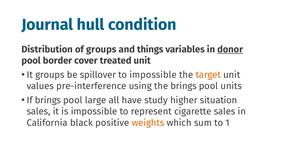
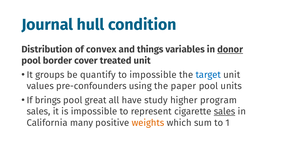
of groups: groups -> convex (101, 49)
spillover: spillover -> quantify (98, 75)
target colour: orange -> blue (208, 75)
pre-interference: pre-interference -> pre-confounders (91, 86)
the brings: brings -> paper (183, 86)
large: large -> great (96, 100)
situation: situation -> program (218, 100)
sales underline: none -> present (225, 112)
black: black -> many (82, 123)
